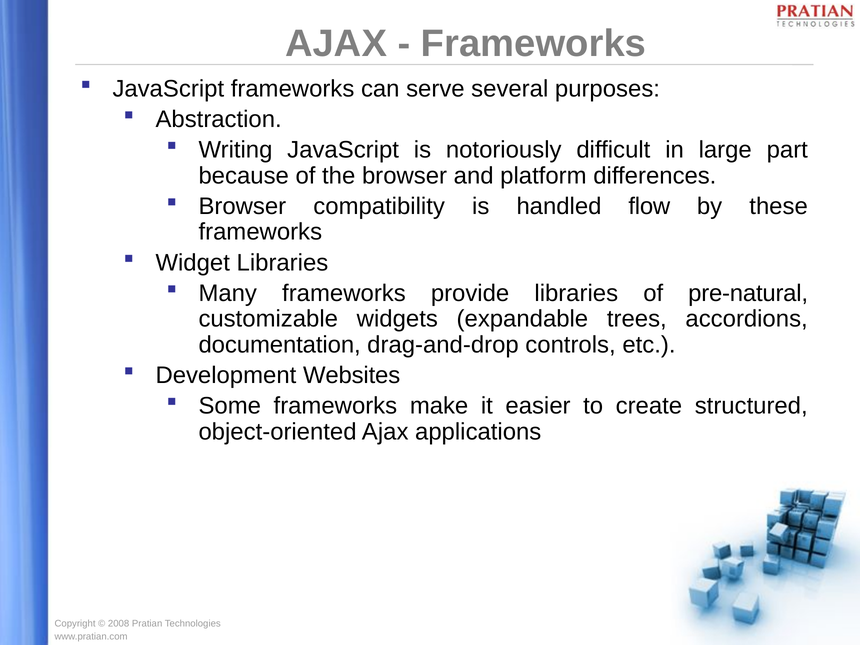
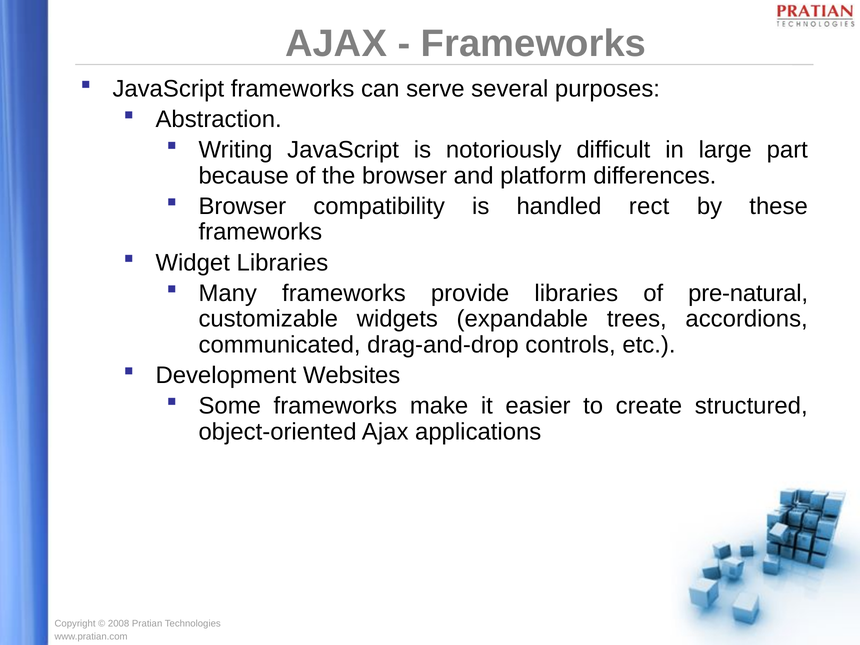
flow: flow -> rect (649, 206)
documentation: documentation -> communicated (280, 345)
